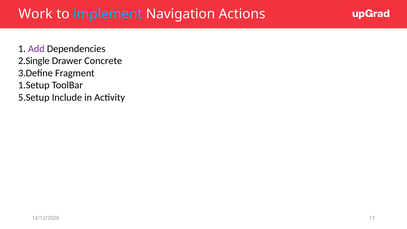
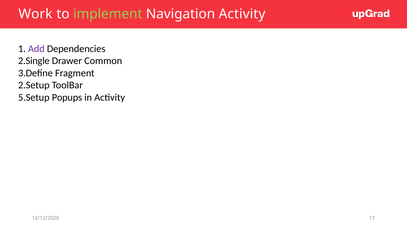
implement colour: light blue -> light green (108, 14)
Navigation Actions: Actions -> Activity (242, 14)
Concrete: Concrete -> Common (103, 61)
1.Setup: 1.Setup -> 2.Setup (34, 85)
Include: Include -> Popups (67, 97)
